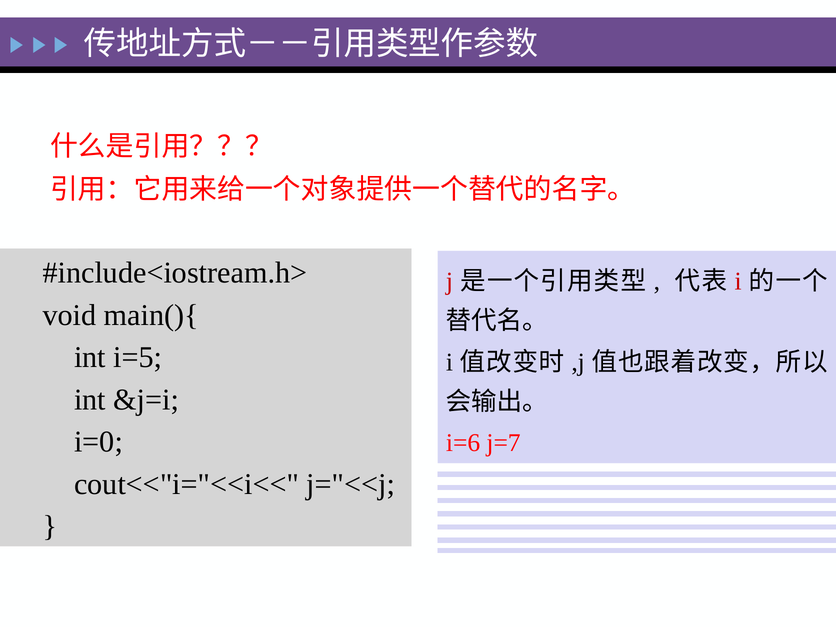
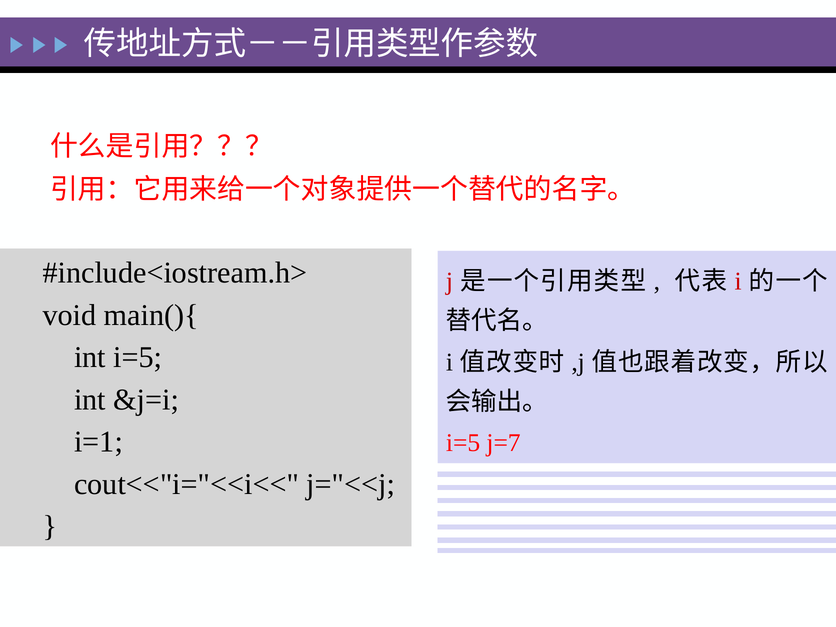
i=0: i=0 -> i=1 (98, 442)
i=6: i=6 -> i=5 (463, 443)
